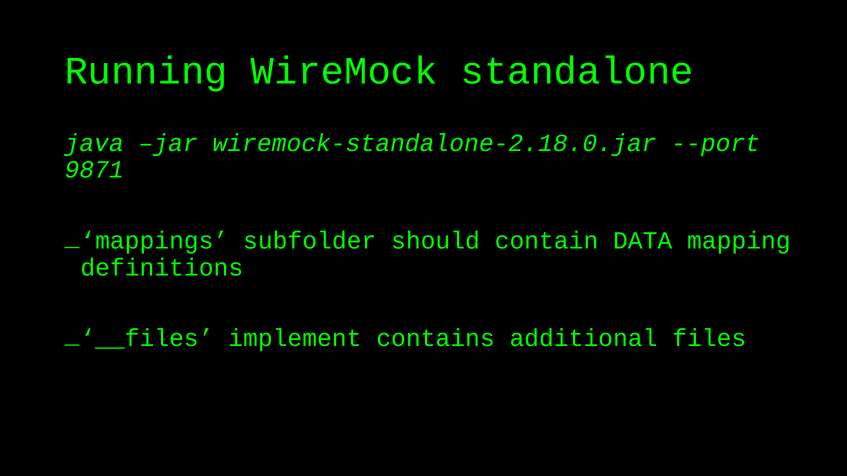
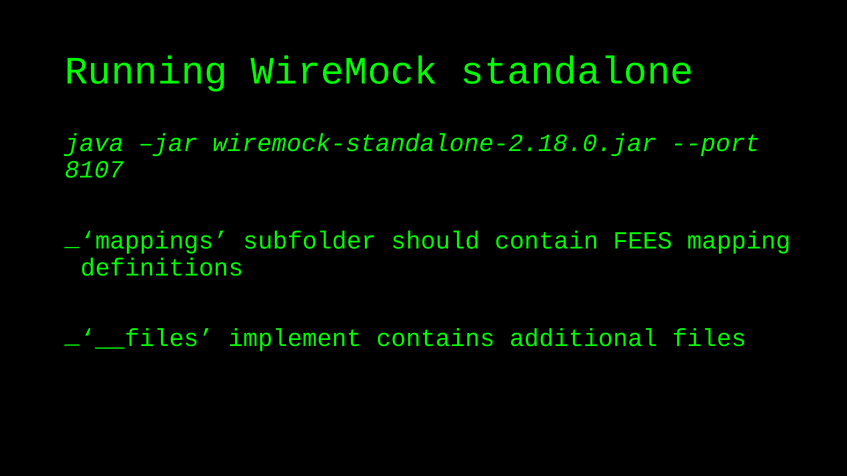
9871: 9871 -> 8107 (94, 170)
DATA: DATA -> FEES (643, 241)
